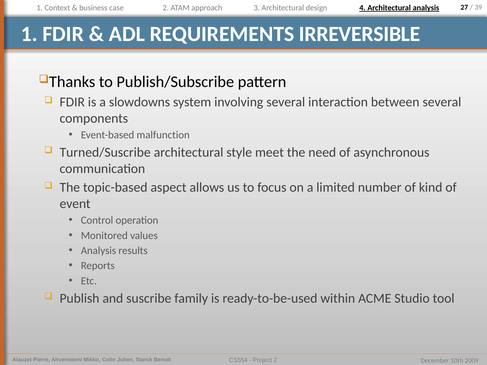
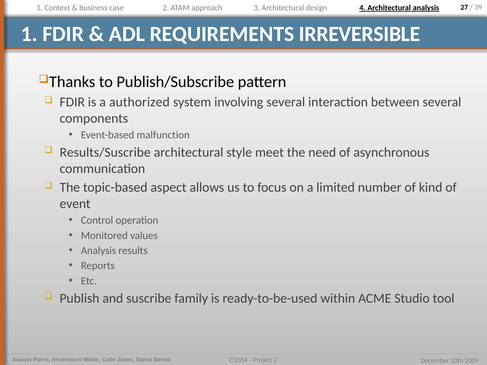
slowdowns: slowdowns -> authorized (139, 102)
Turned/Suscribe: Turned/Suscribe -> Results/Suscribe (105, 152)
